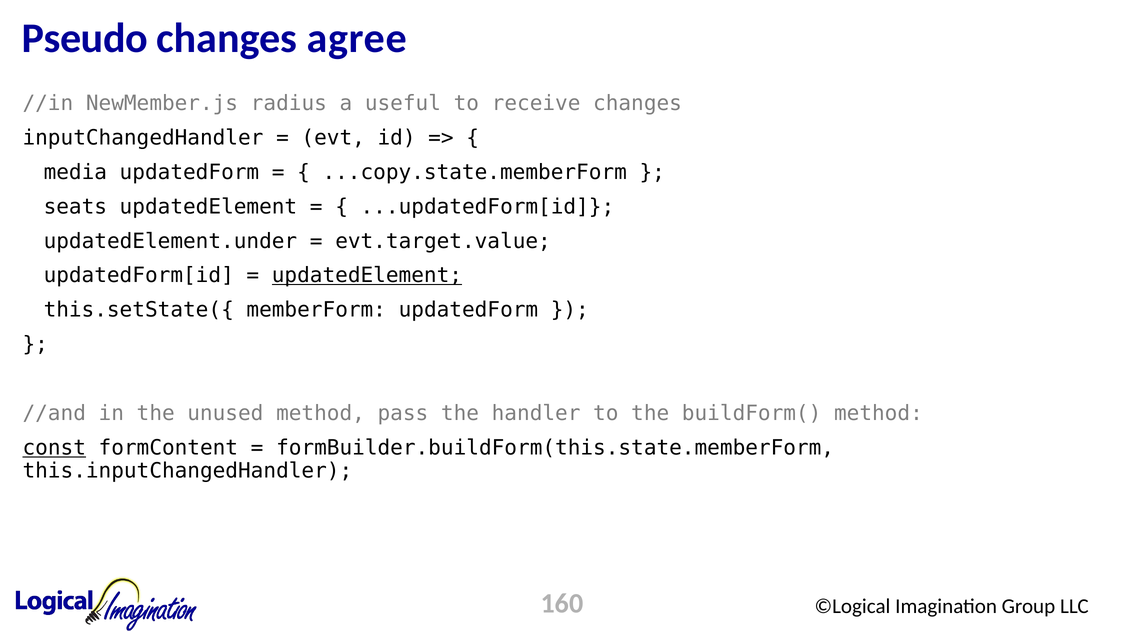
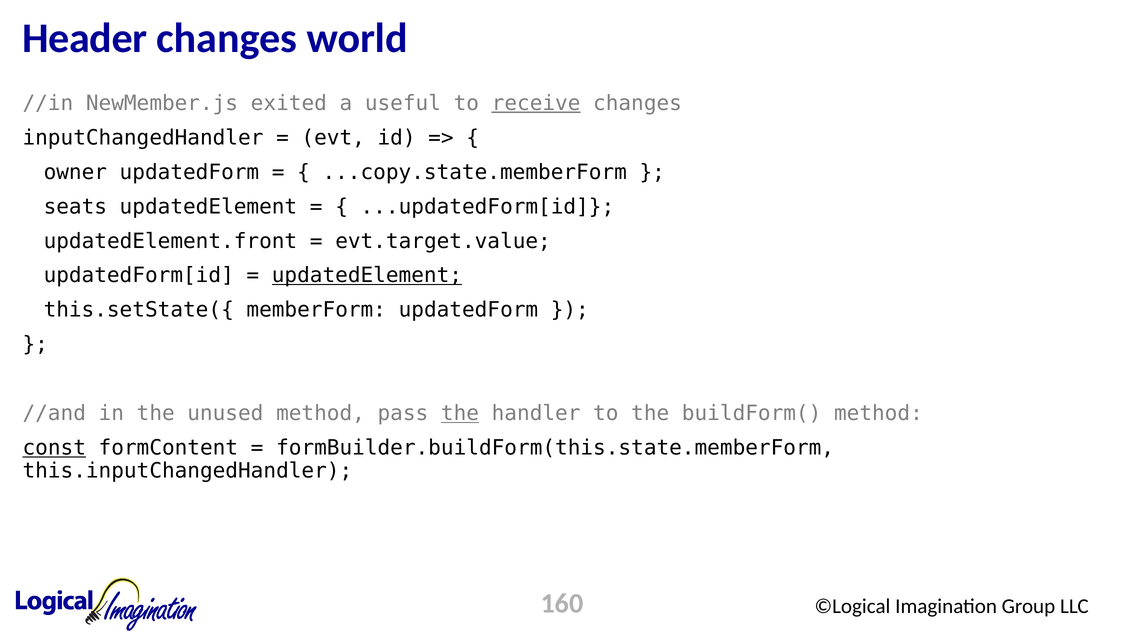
Pseudo: Pseudo -> Header (85, 39)
agree: agree -> world (357, 39)
radius: radius -> exited (289, 103)
receive underline: none -> present (536, 103)
media: media -> owner (75, 172)
updatedElement.under: updatedElement.under -> updatedElement.front (170, 241)
the underline: none -> present (460, 414)
